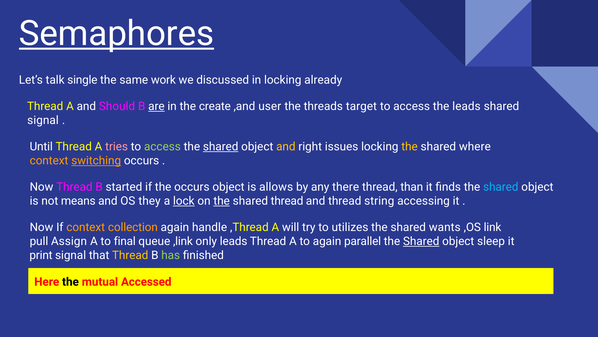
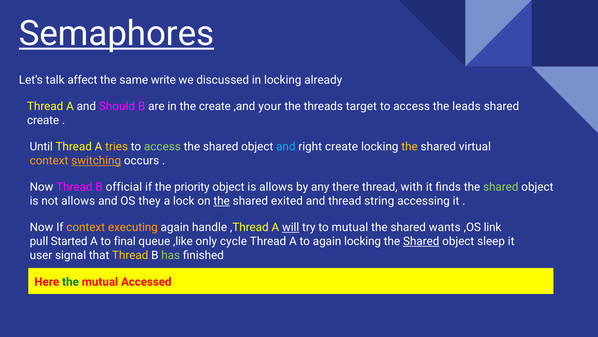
single: single -> affect (82, 80)
work: work -> write (163, 80)
are underline: present -> none (156, 106)
user: user -> your (270, 106)
signal: signal -> create (43, 120)
tries colour: pink -> yellow (117, 146)
shared underline: present -> none (221, 146)
and colour: yellow -> light blue (286, 146)
right issues: issues -> create (342, 146)
where: where -> virtual (475, 146)
started: started -> official (124, 187)
the occurs: occurs -> priority (192, 187)
than: than -> with (412, 187)
shared colour: light blue -> light green (501, 187)
not means: means -> allows (78, 201)
lock underline: present -> none (184, 201)
shared thread: thread -> exited (287, 201)
collection: collection -> executing (133, 227)
will underline: none -> present (291, 227)
to utilizes: utilizes -> mutual (350, 227)
Assign: Assign -> Started (69, 241)
,link: ,link -> ,like (183, 241)
only leads: leads -> cycle (233, 241)
again parallel: parallel -> locking (363, 241)
print: print -> user (41, 255)
the colour: black -> green (70, 281)
